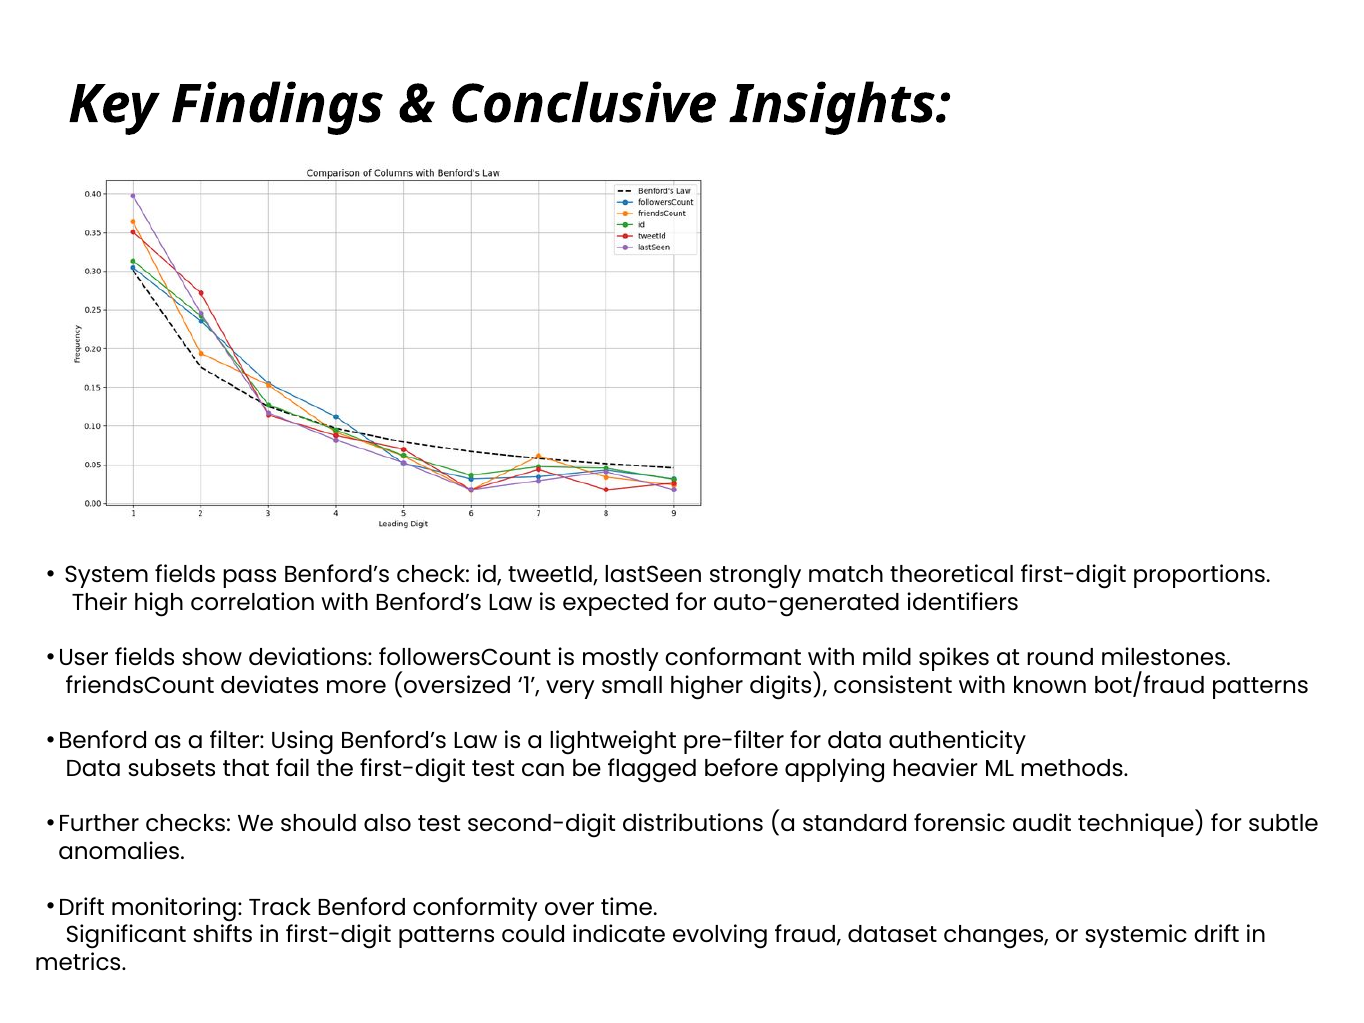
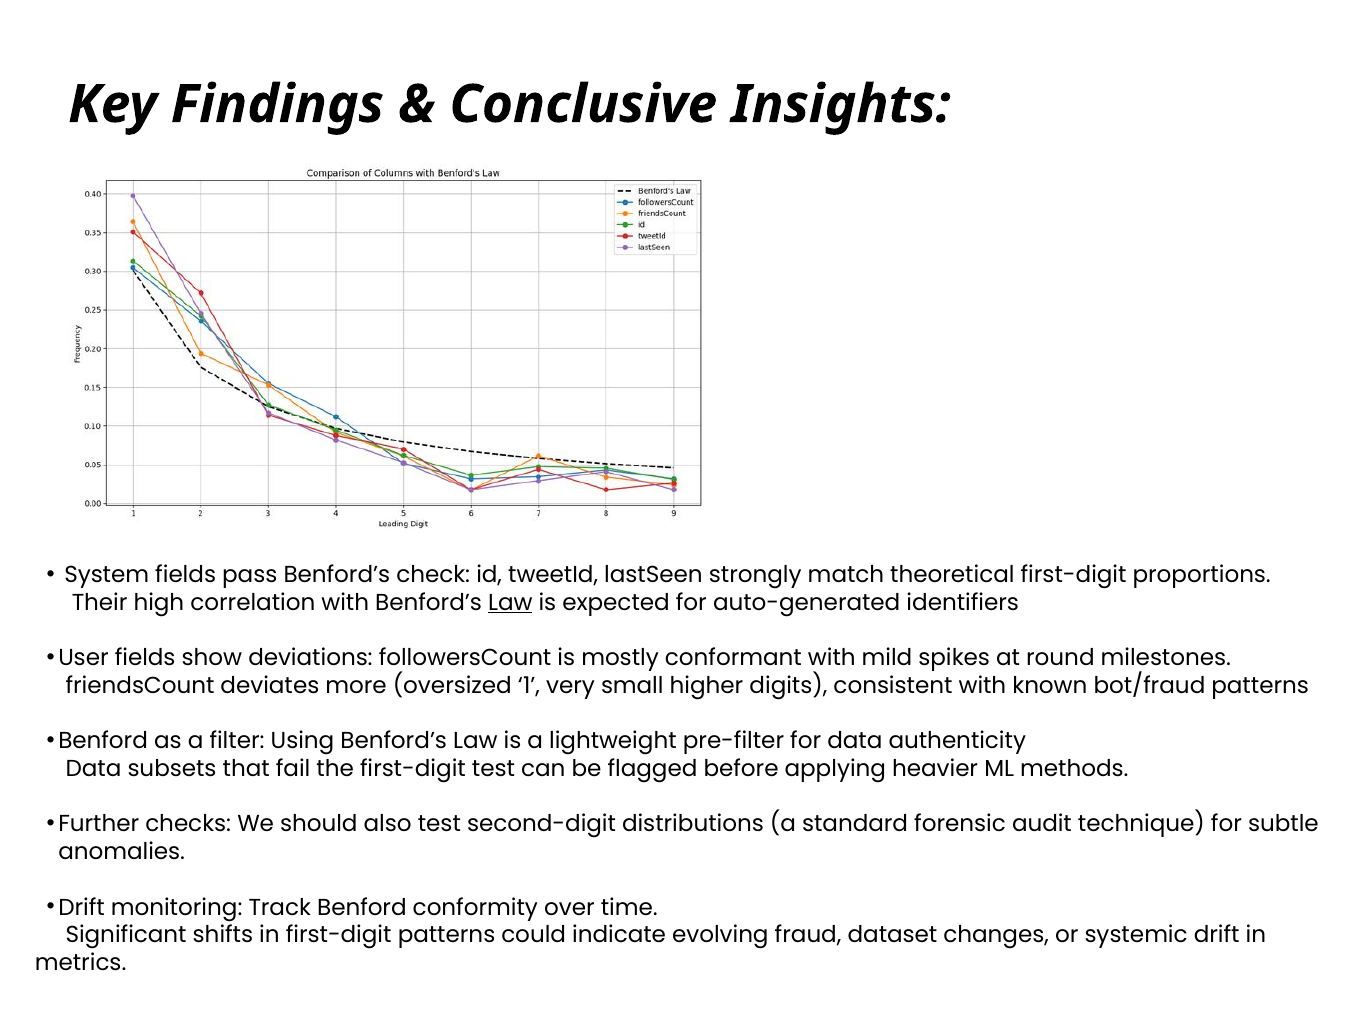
Law underline: none -> present (510, 603)
